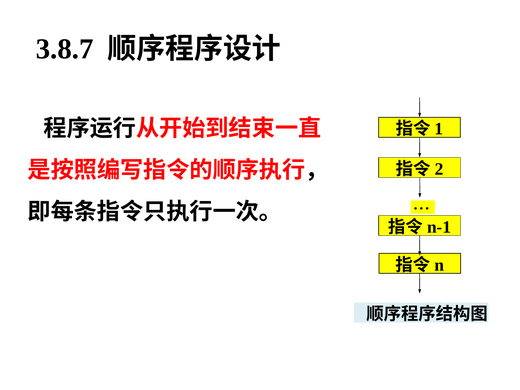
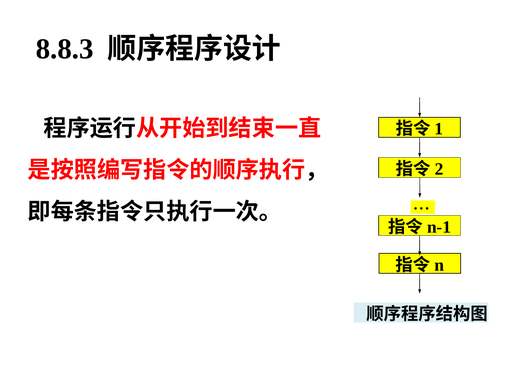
3.8.7: 3.8.7 -> 8.8.3 (65, 49)
